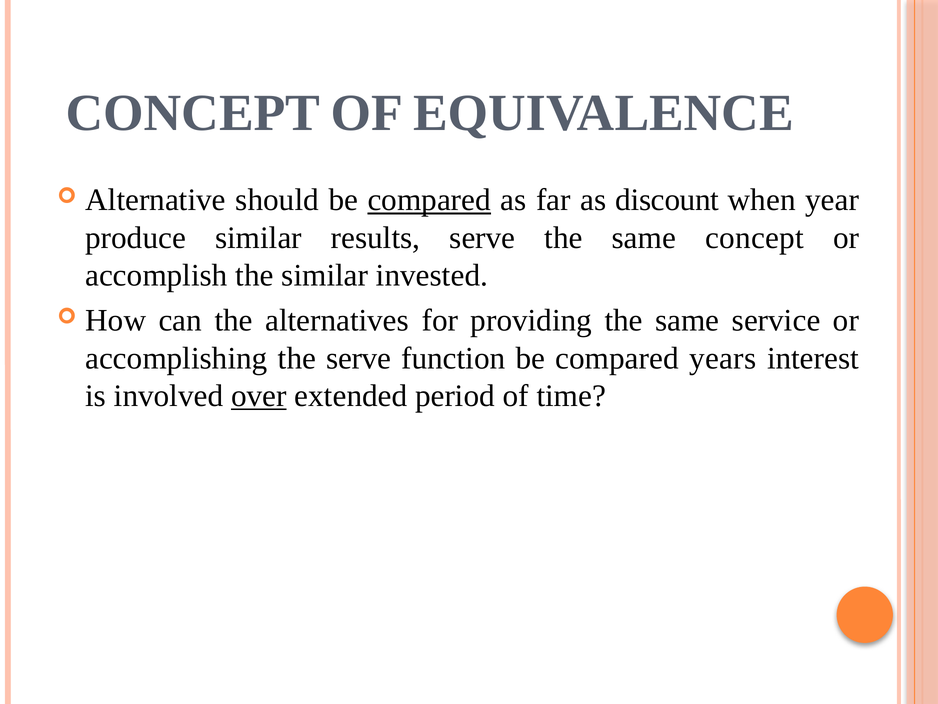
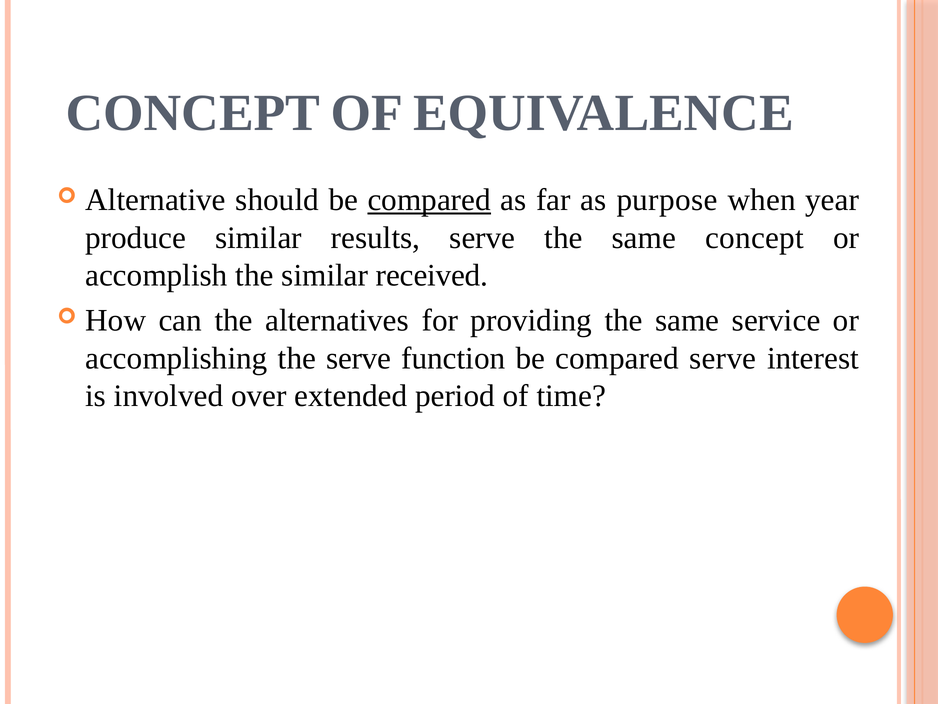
discount: discount -> purpose (667, 200)
invested: invested -> received (432, 275)
compared years: years -> serve (723, 358)
over underline: present -> none (259, 395)
